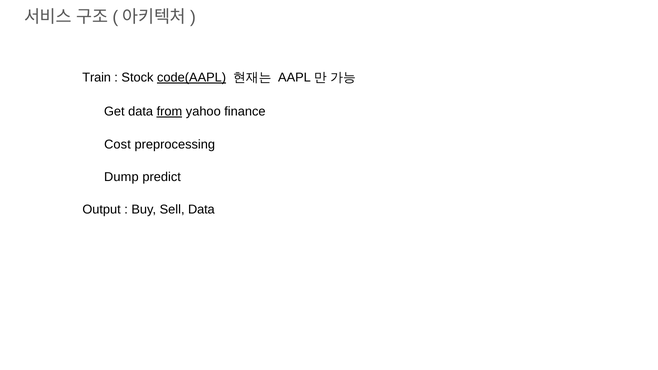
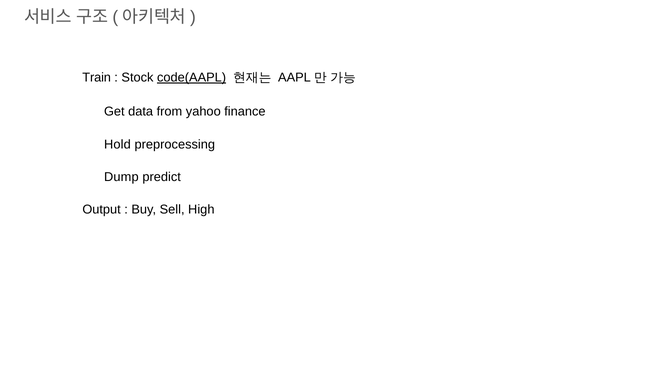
from underline: present -> none (169, 111)
Cost: Cost -> Hold (117, 144)
Sell Data: Data -> High (201, 209)
